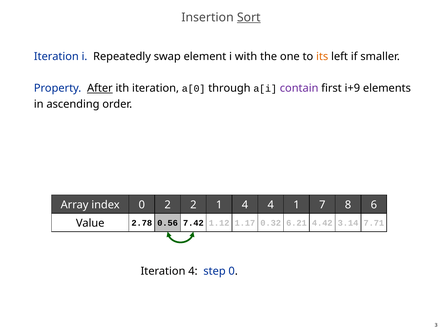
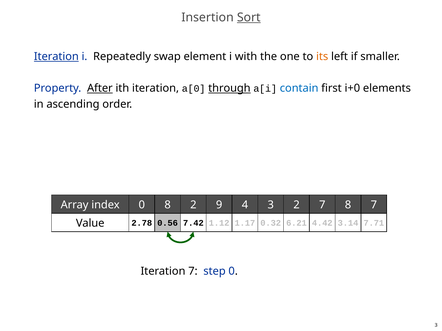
Iteration underline: none -> present (56, 57)
through underline: none -> present (229, 88)
contain colour: purple -> blue (299, 88)
i+9: i+9 -> i+0 (352, 88)
0 2: 2 -> 8 (168, 205)
2 1: 1 -> 9 (219, 205)
4 4: 4 -> 3 (271, 205)
index 1: 1 -> 2 (296, 205)
8 6: 6 -> 7 (374, 205)
Iteration 4: 4 -> 7 (193, 272)
